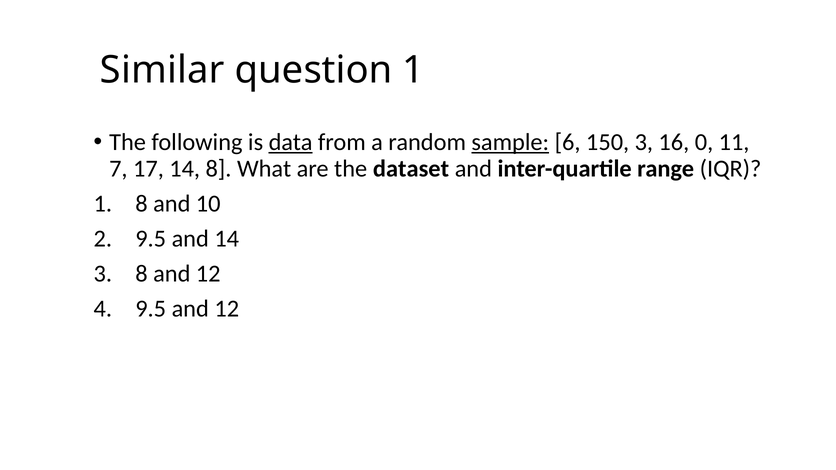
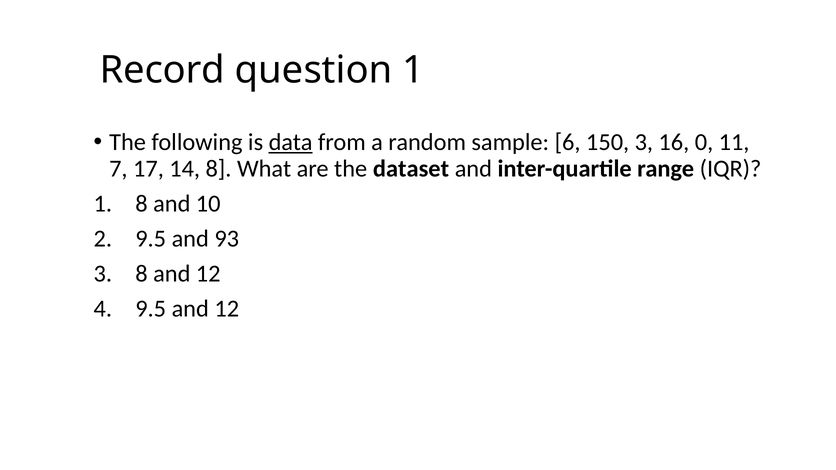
Similar: Similar -> Record (162, 70)
sample underline: present -> none (510, 142)
and 14: 14 -> 93 (227, 239)
